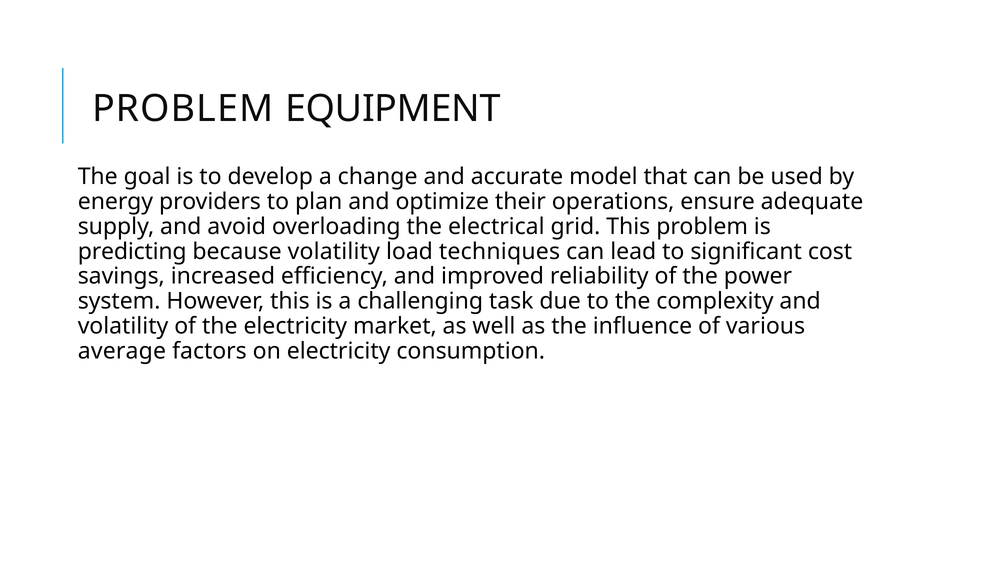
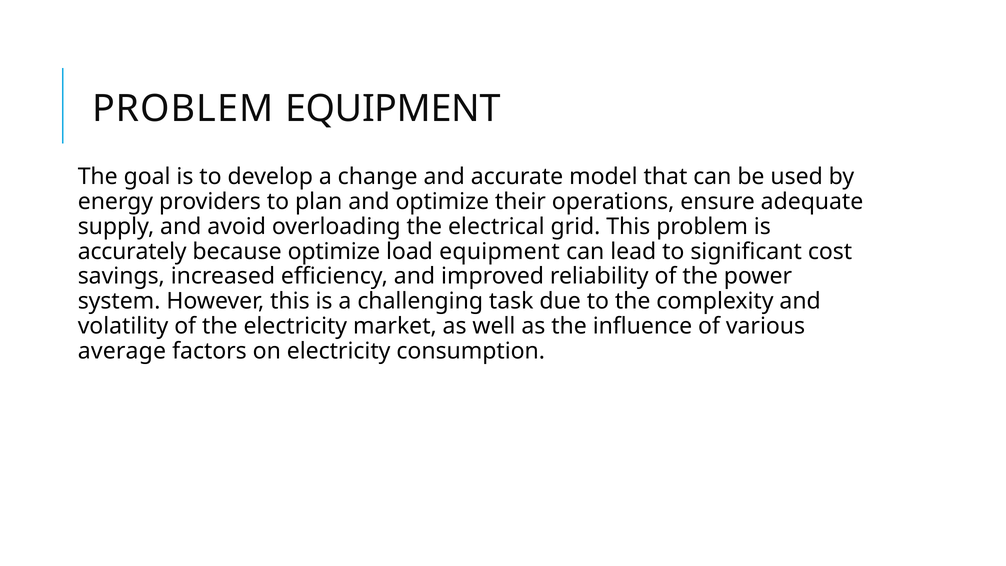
predicting: predicting -> accurately (132, 251)
because volatility: volatility -> optimize (334, 251)
load techniques: techniques -> equipment (499, 251)
